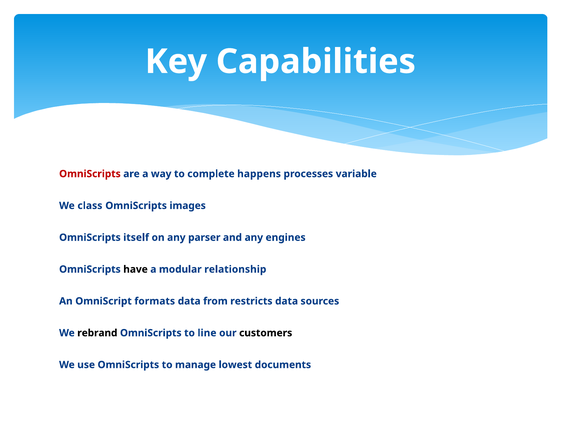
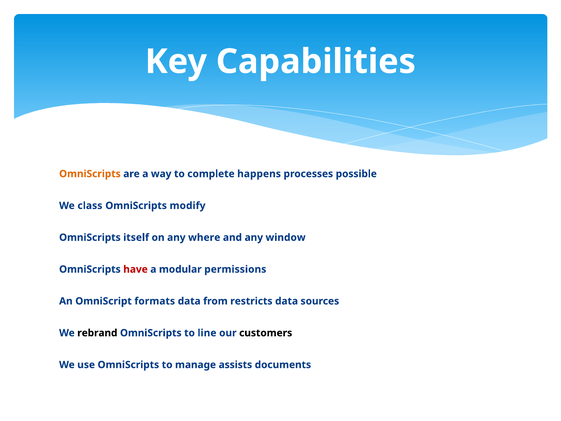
OmniScripts colour: red -> orange (90, 174)
variable: variable -> possible (356, 174)
images: images -> modify (188, 206)
parser: parser -> where (204, 237)
engines: engines -> window (286, 237)
have colour: black -> red (136, 269)
relationship: relationship -> permissions (235, 269)
lowest: lowest -> assists (235, 365)
